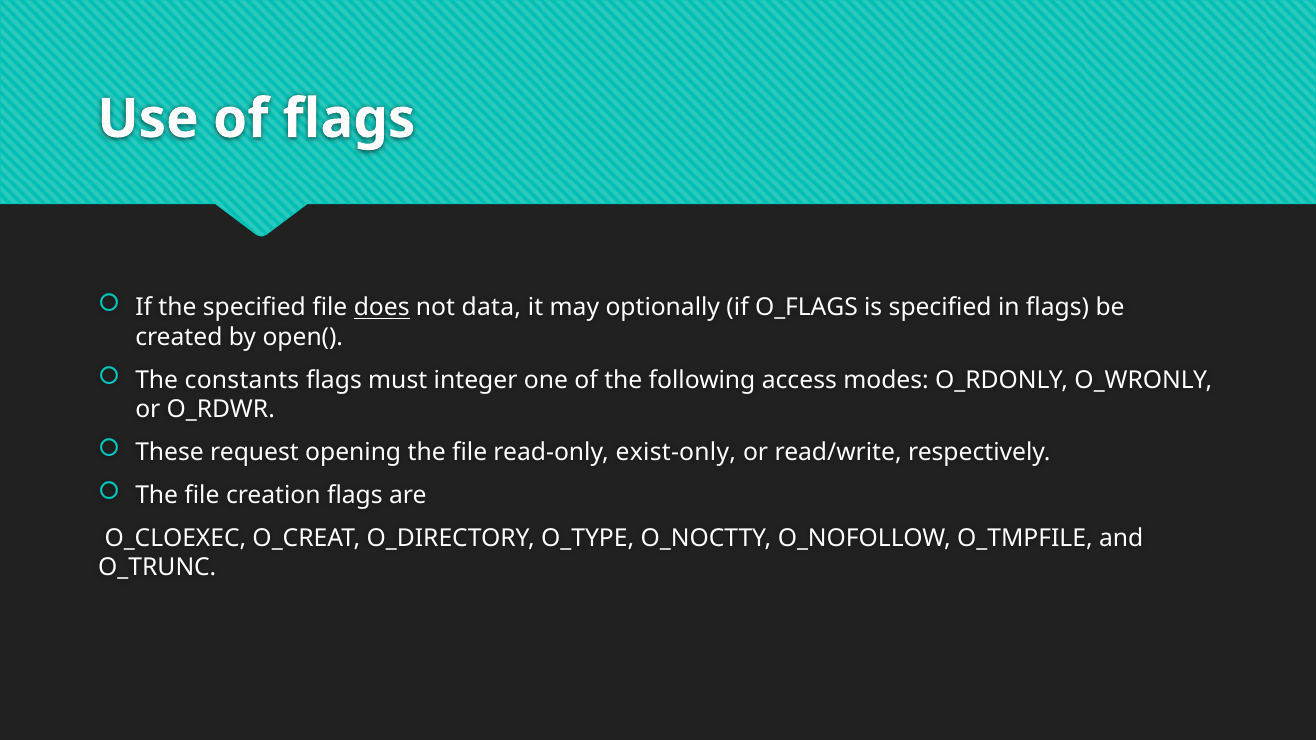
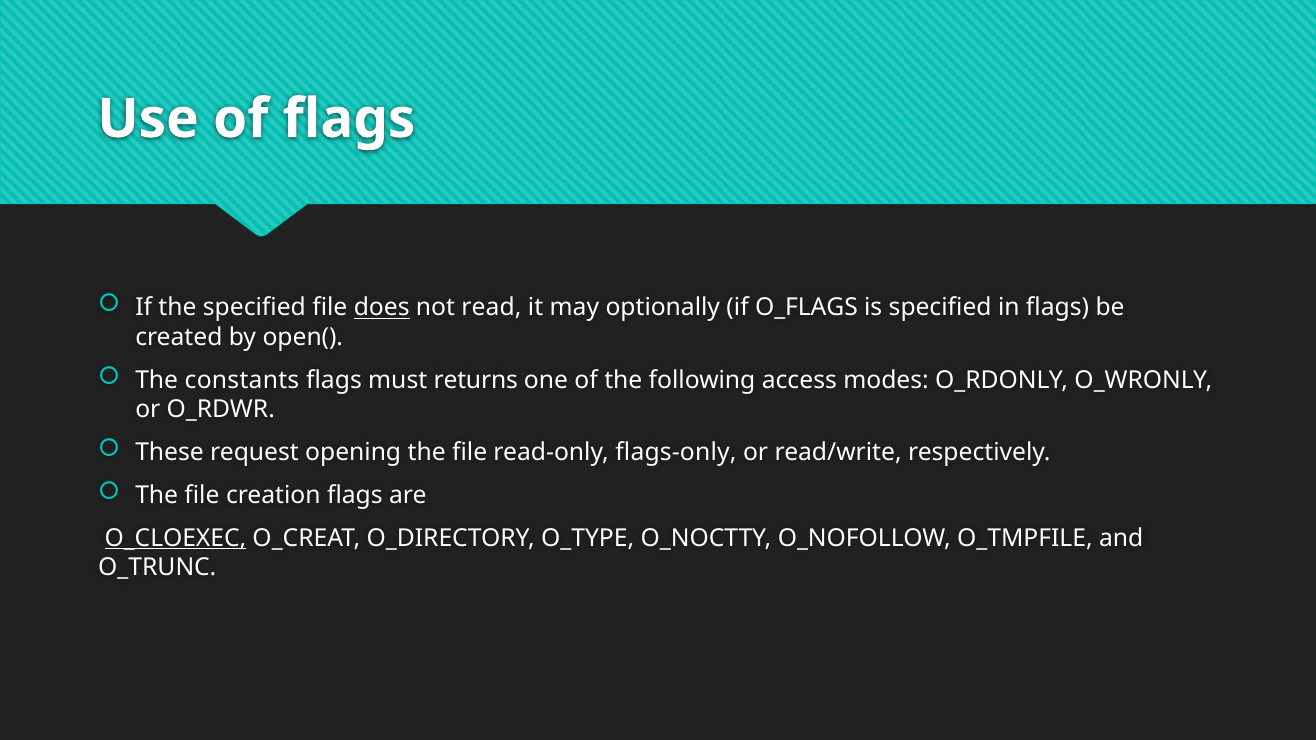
data: data -> read (491, 308)
integer: integer -> returns (476, 380)
exist-only: exist-only -> flags-only (676, 453)
O_CLOEXEC underline: none -> present (175, 538)
